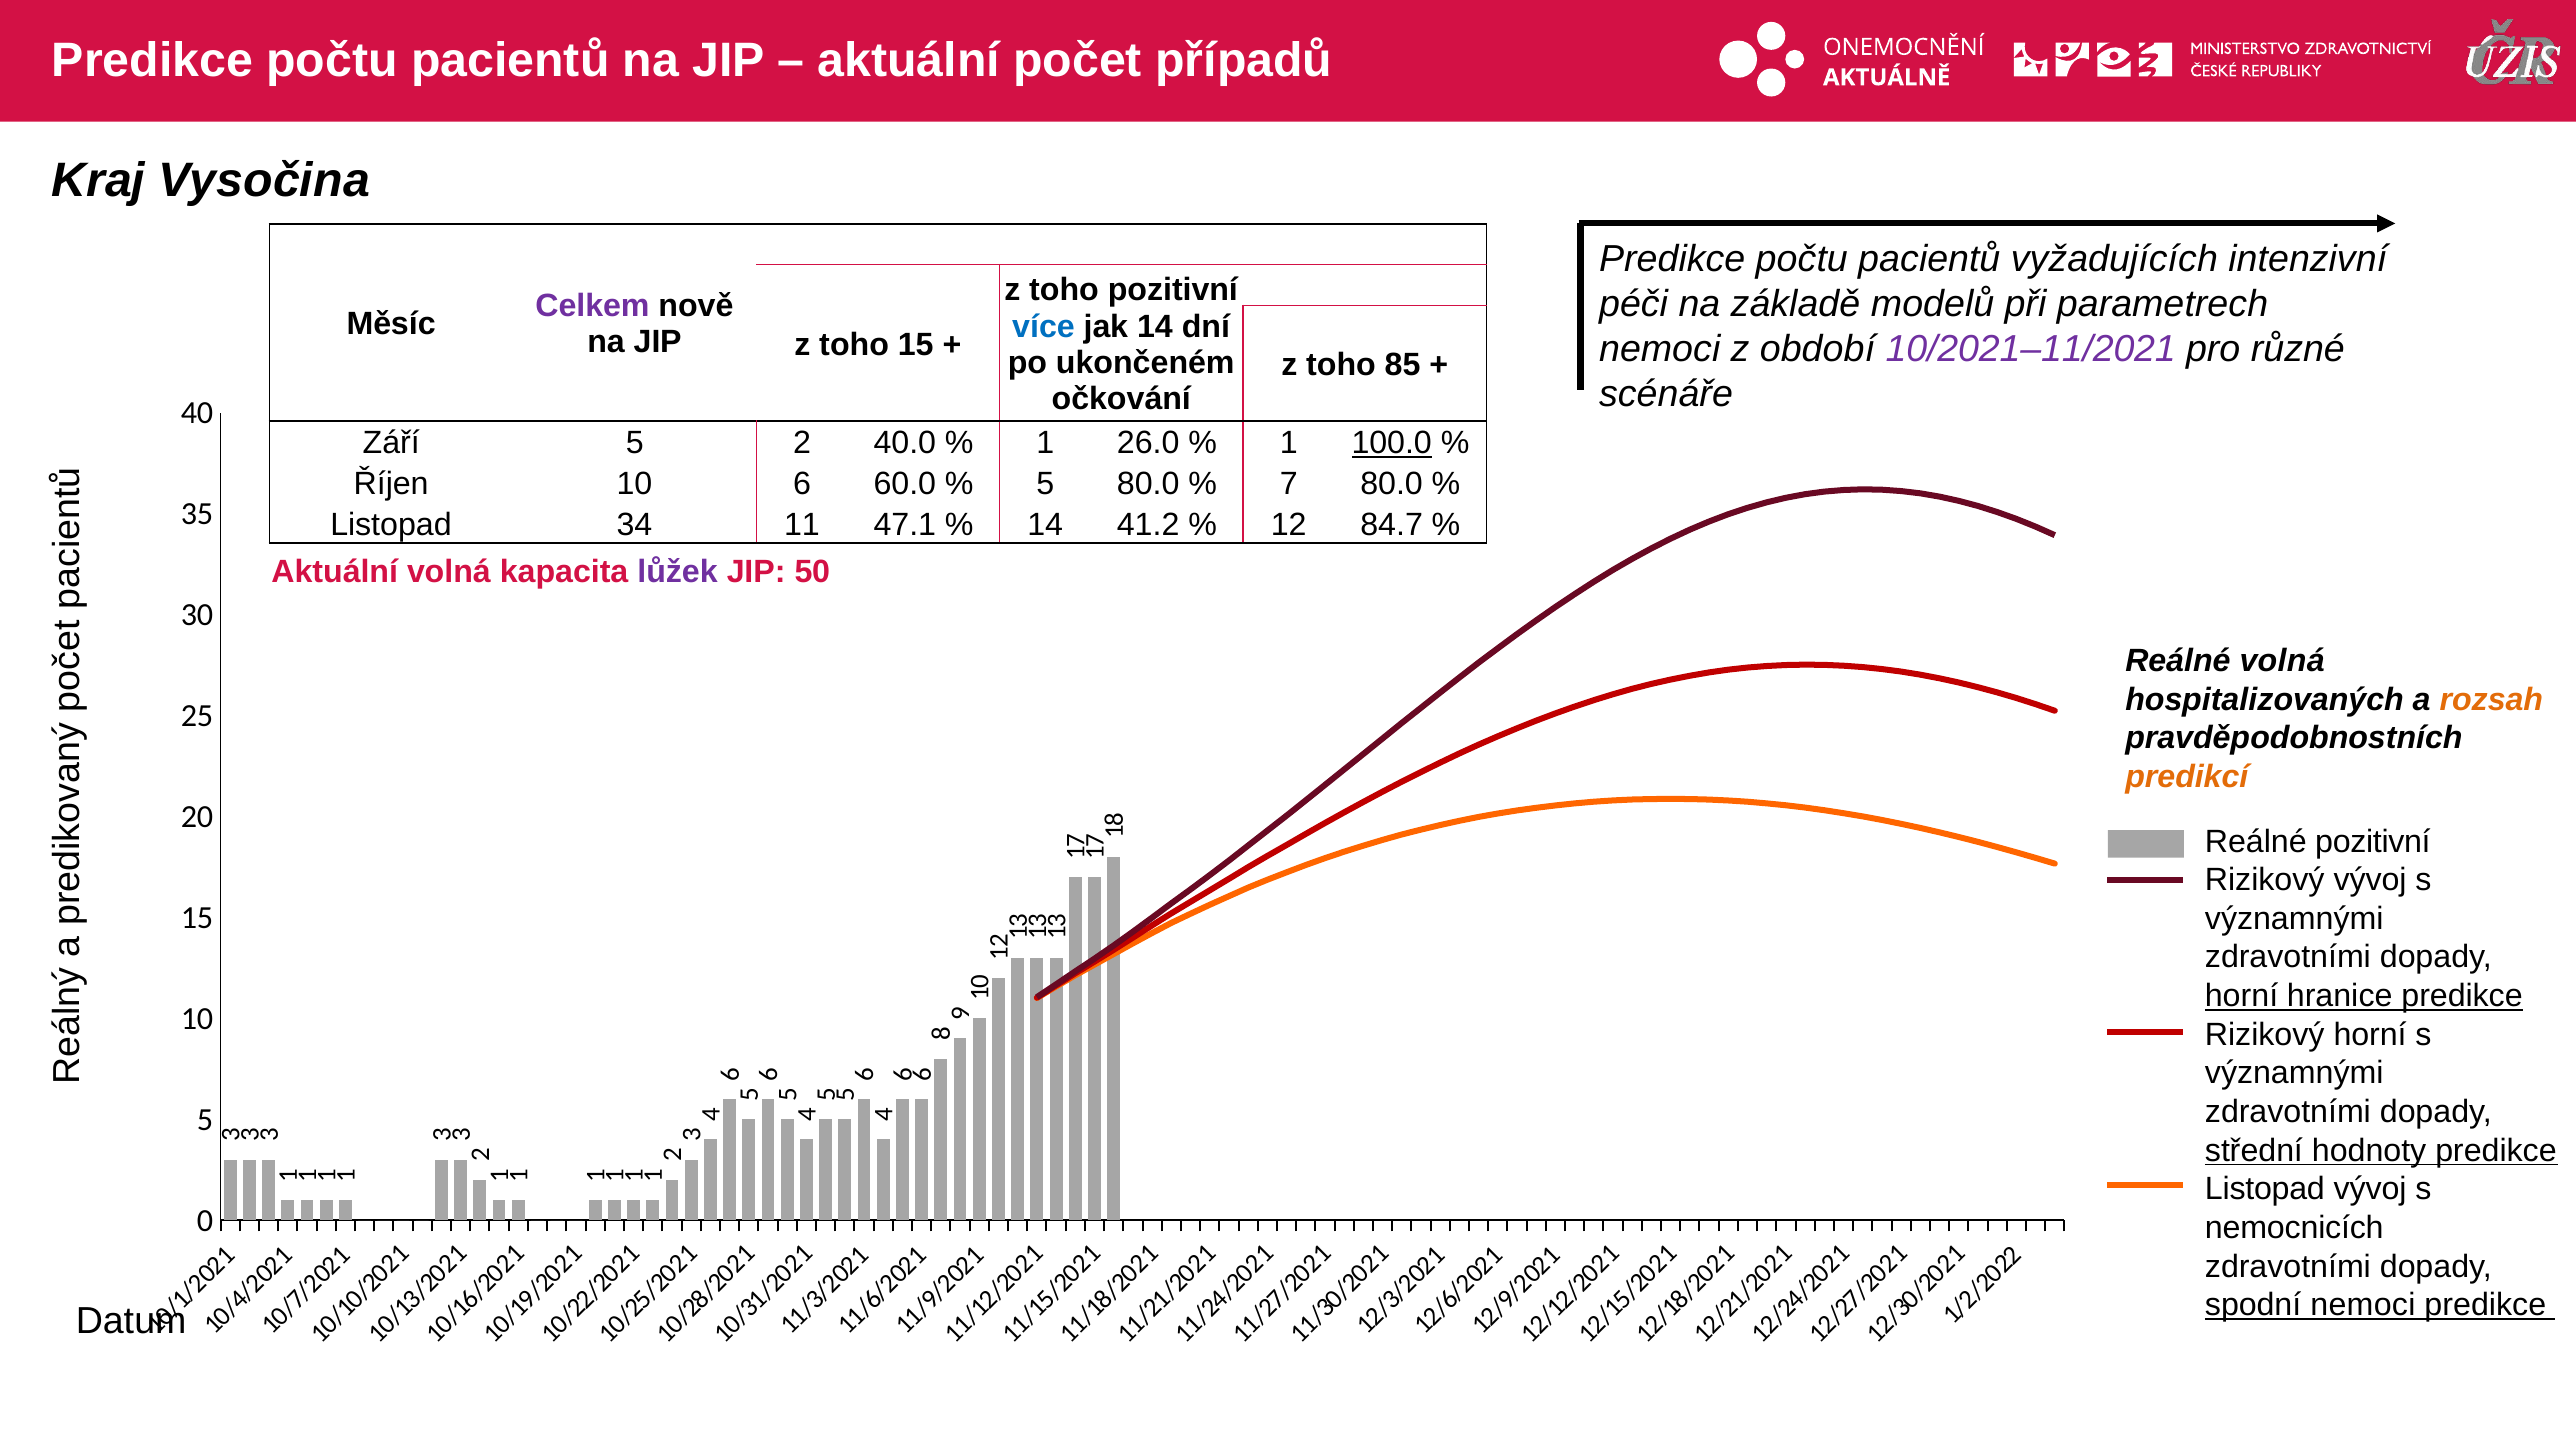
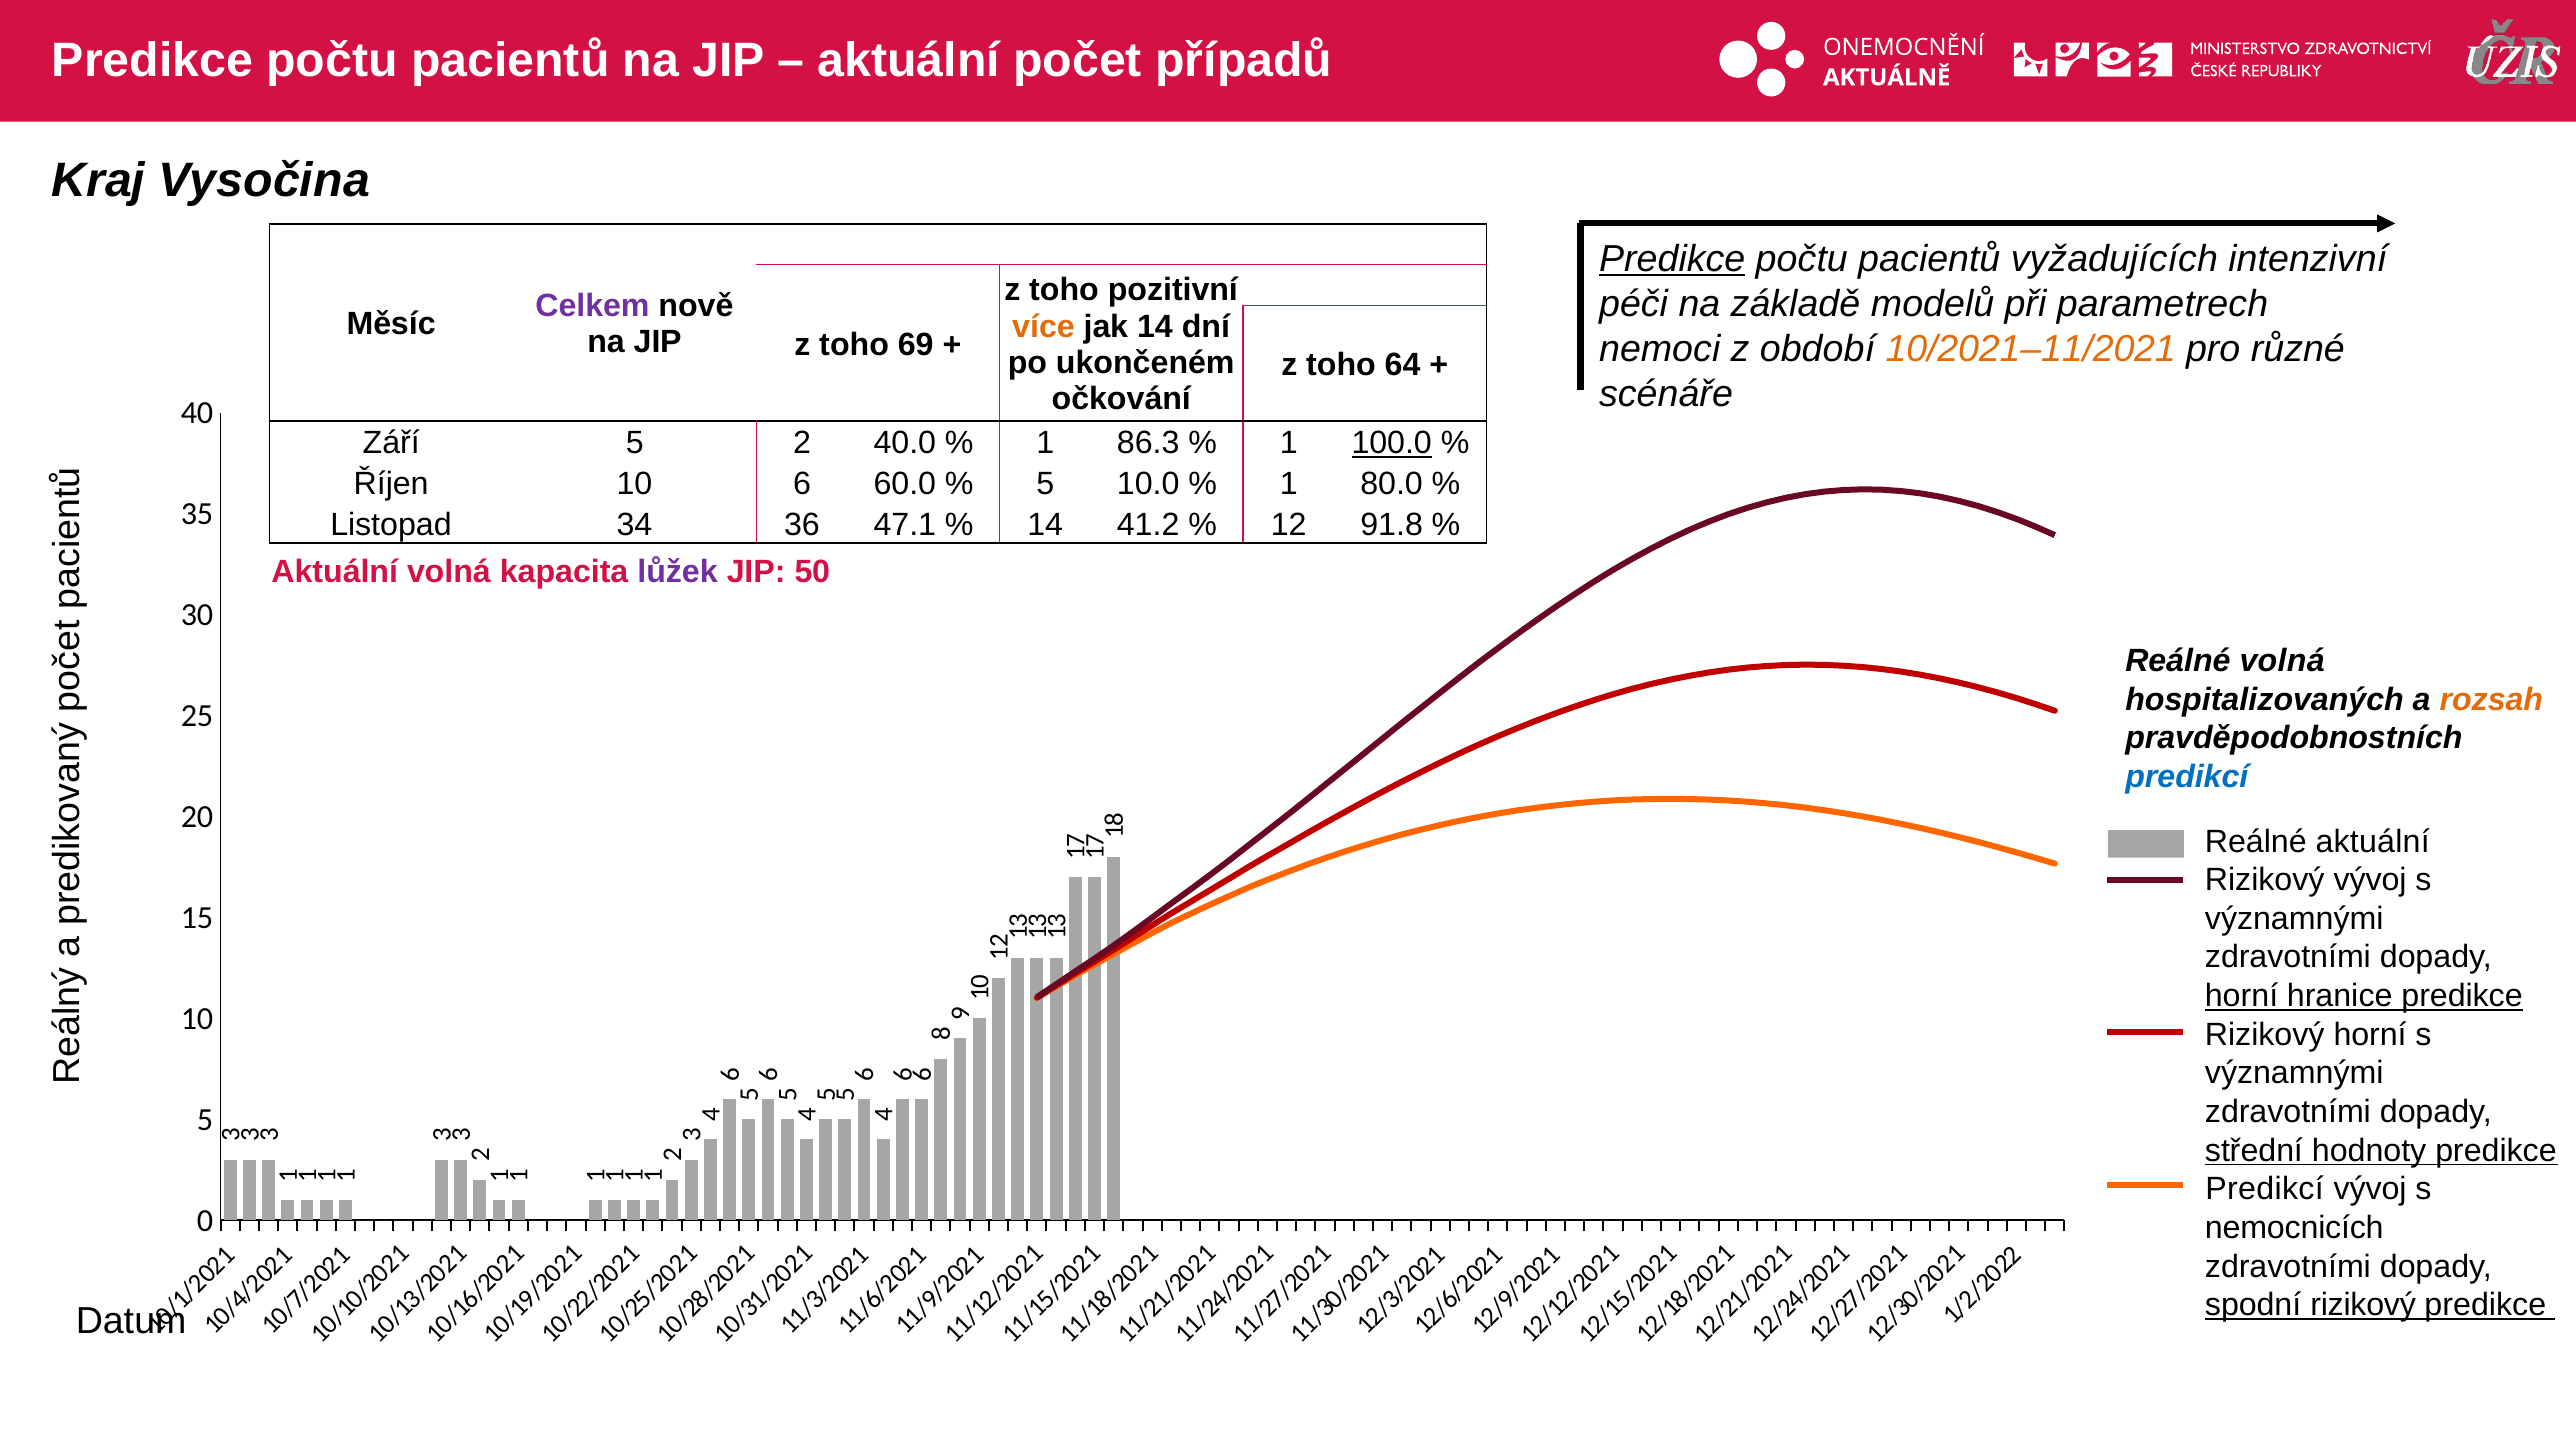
Predikce underline: none -> present (1672, 259)
více colour: blue -> orange (1044, 326)
toho 15: 15 -> 69 (916, 344)
10/2021–11/2021 colour: purple -> orange (2031, 349)
85: 85 -> 64 (1403, 365)
26.0: 26.0 -> 86.3 (1148, 443)
5 80.0: 80.0 -> 10.0 (1148, 484)
7: 7 -> 1 (1289, 484)
11: 11 -> 36 (802, 524)
84.7: 84.7 -> 91.8 (1392, 524)
predikcí colour: orange -> blue (2187, 777)
Reálné pozitivní: pozitivní -> aktuální (2373, 841)
Listopad: Listopad -> Predikcí (2265, 1189)
spodní nemoci: nemoci -> rizikový (2363, 1305)
